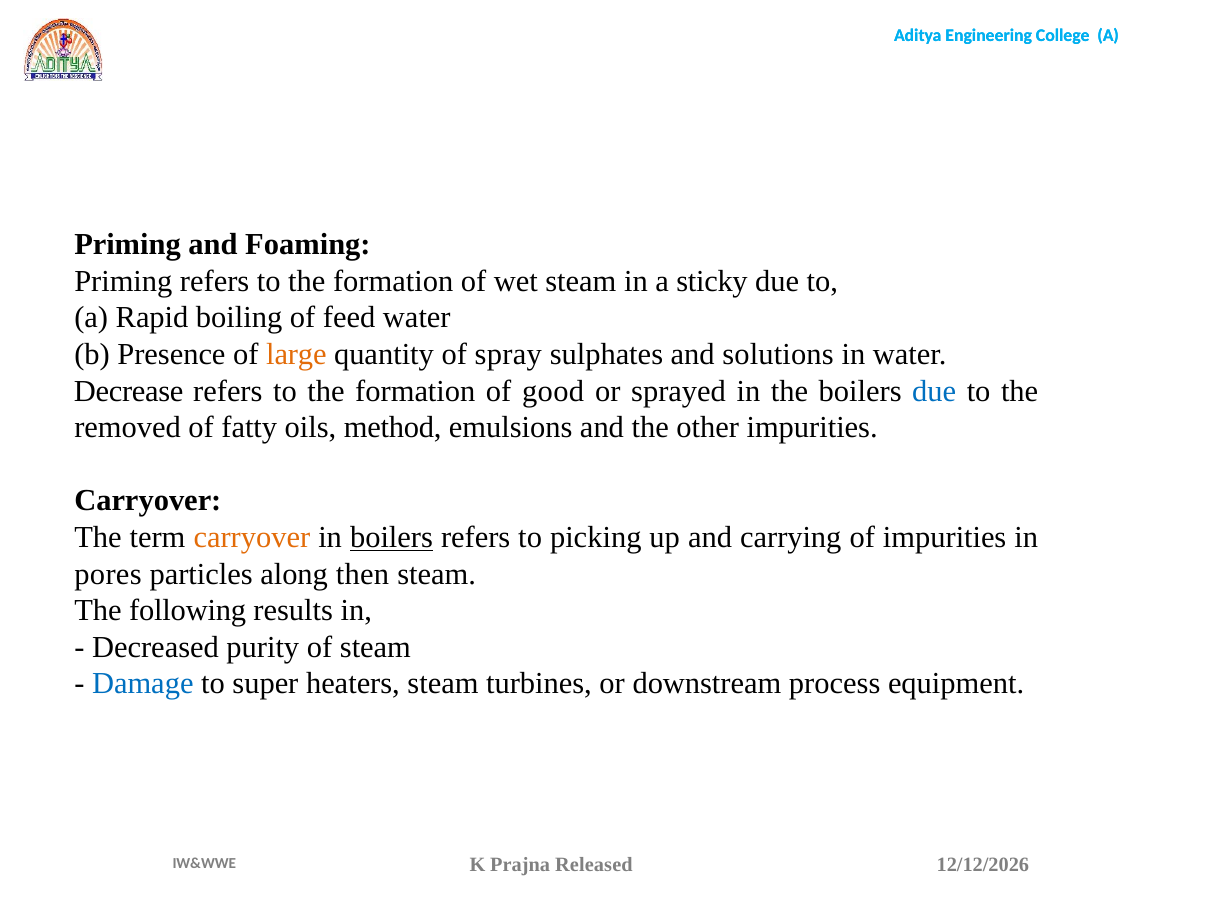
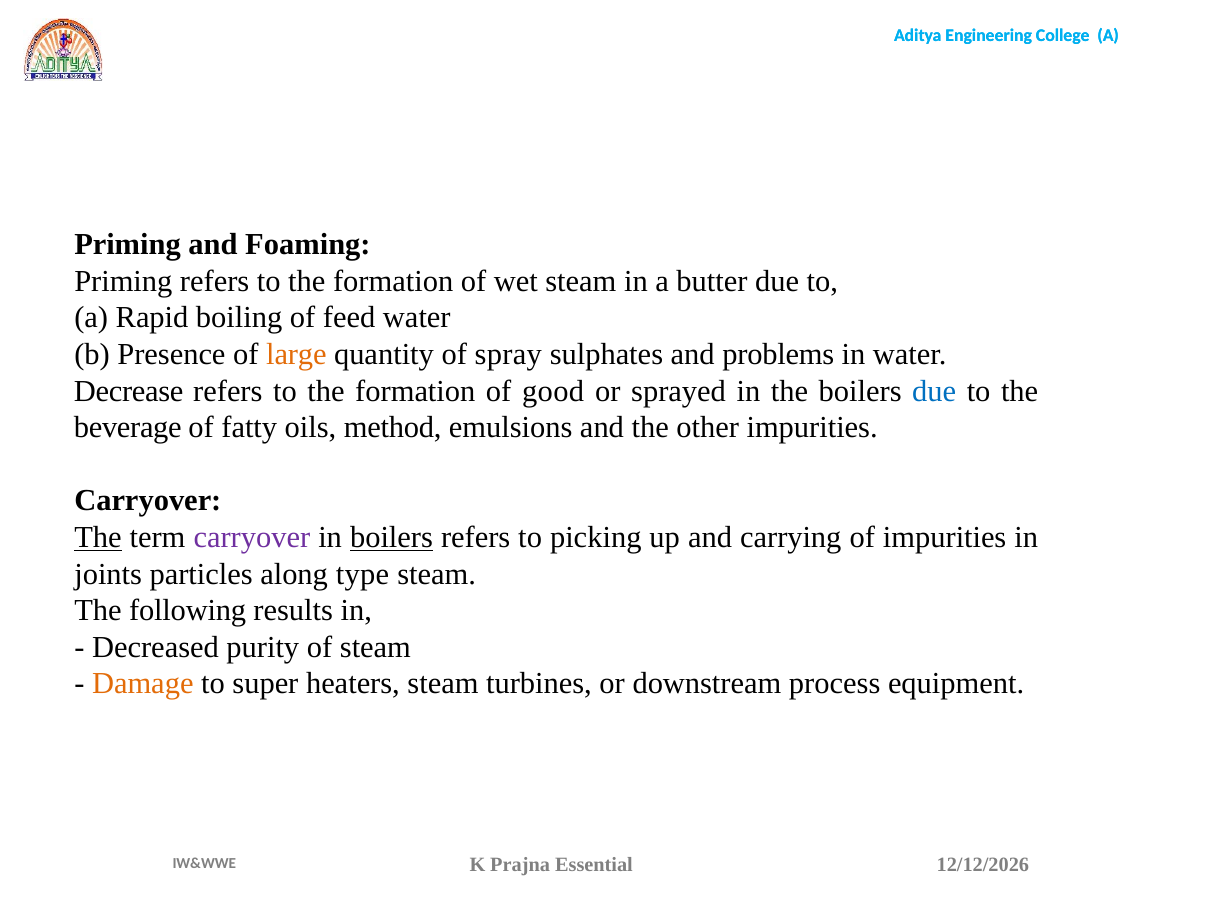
sticky: sticky -> butter (712, 281)
solutions: solutions -> problems (778, 354)
removed: removed -> beverage (128, 428)
The underline: none -> present (98, 537)
carryover colour: orange -> purple (252, 537)
pores: pores -> joints (108, 574)
then: then -> type (362, 574)
Damage colour: blue -> orange (143, 684)
Released: Released -> Essential (594, 864)
